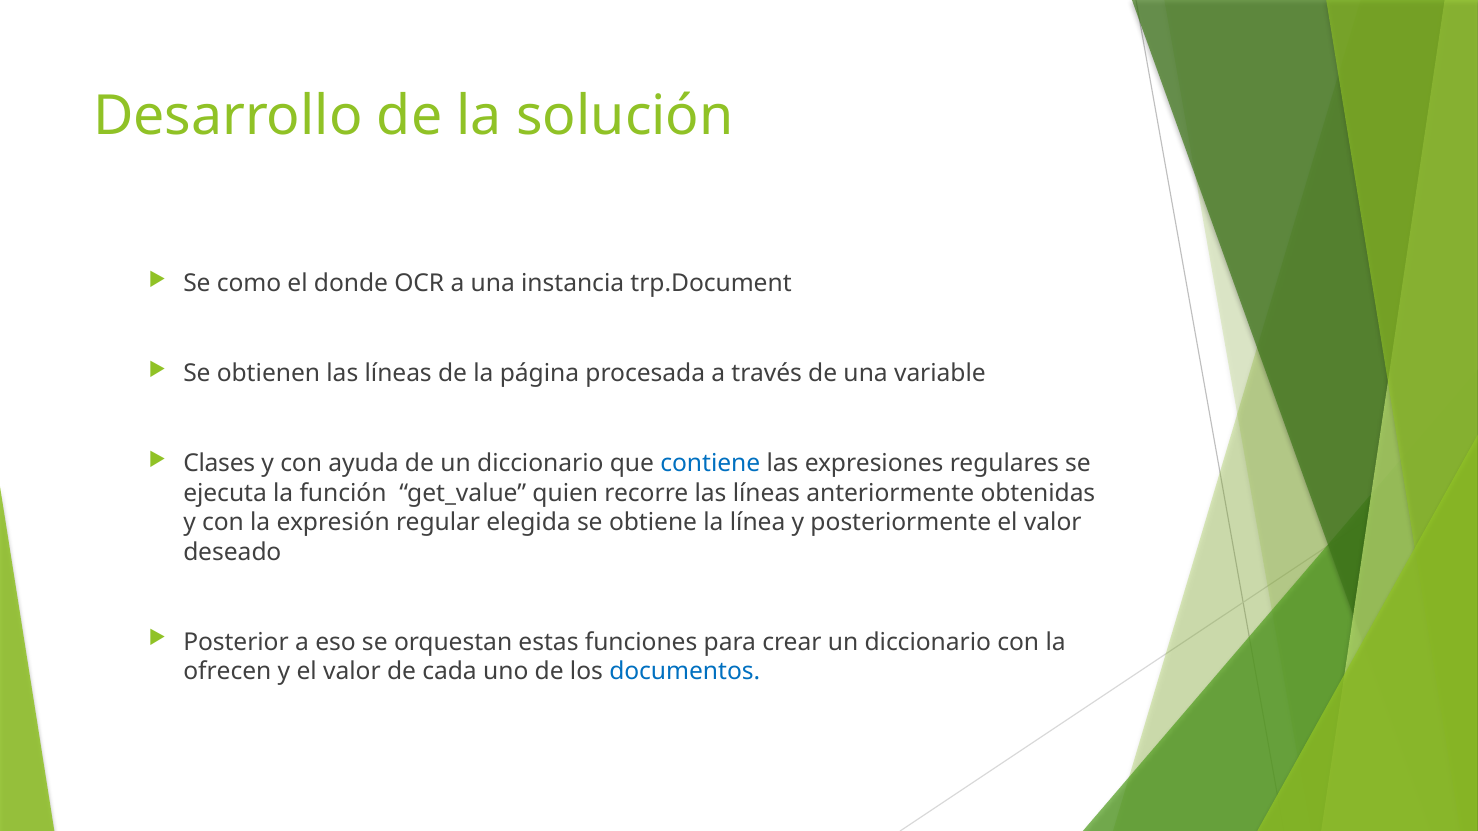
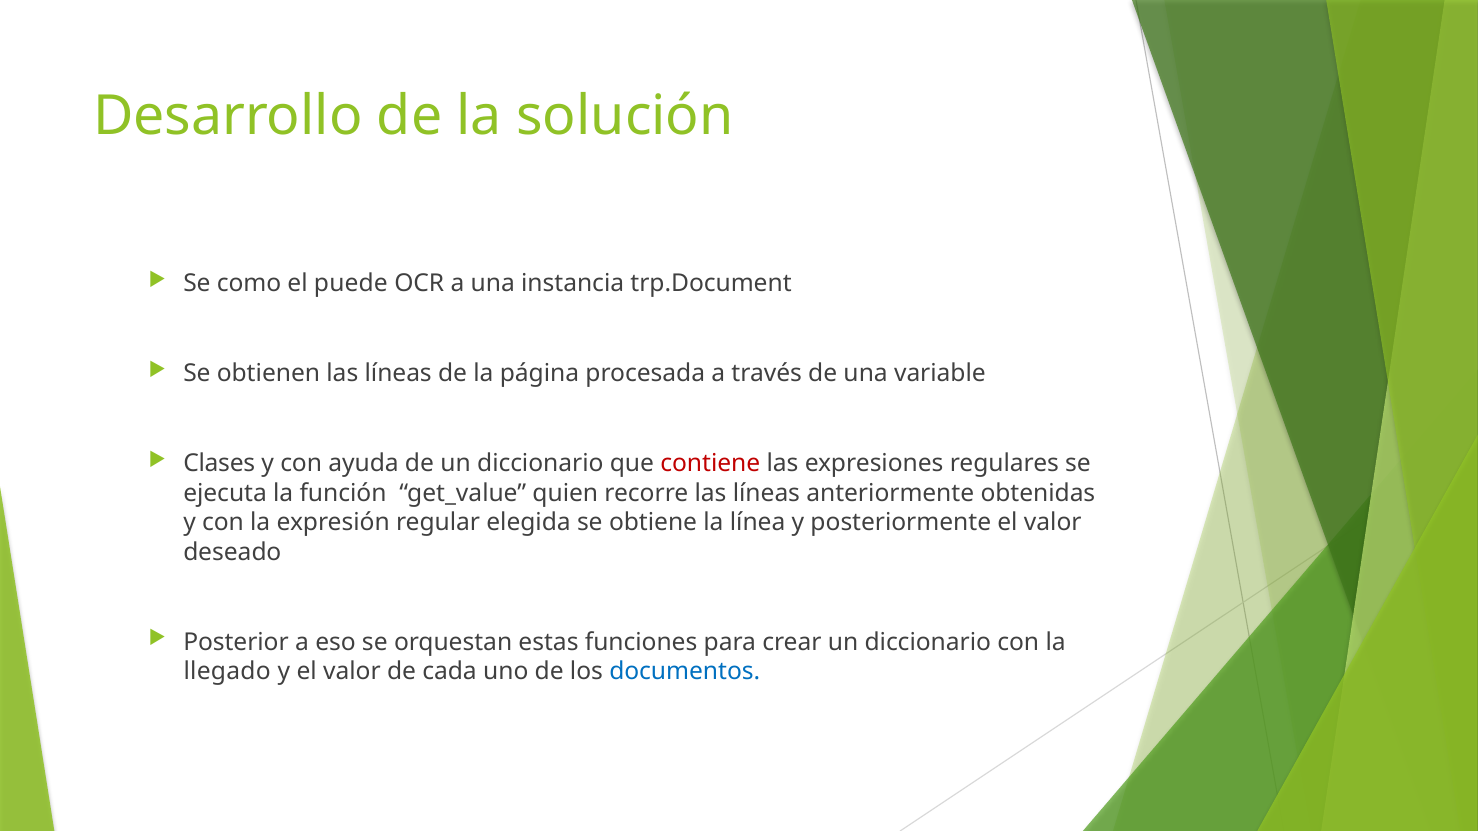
donde: donde -> puede (351, 284)
contiene colour: blue -> red (710, 464)
ofrecen: ofrecen -> llegado (227, 672)
